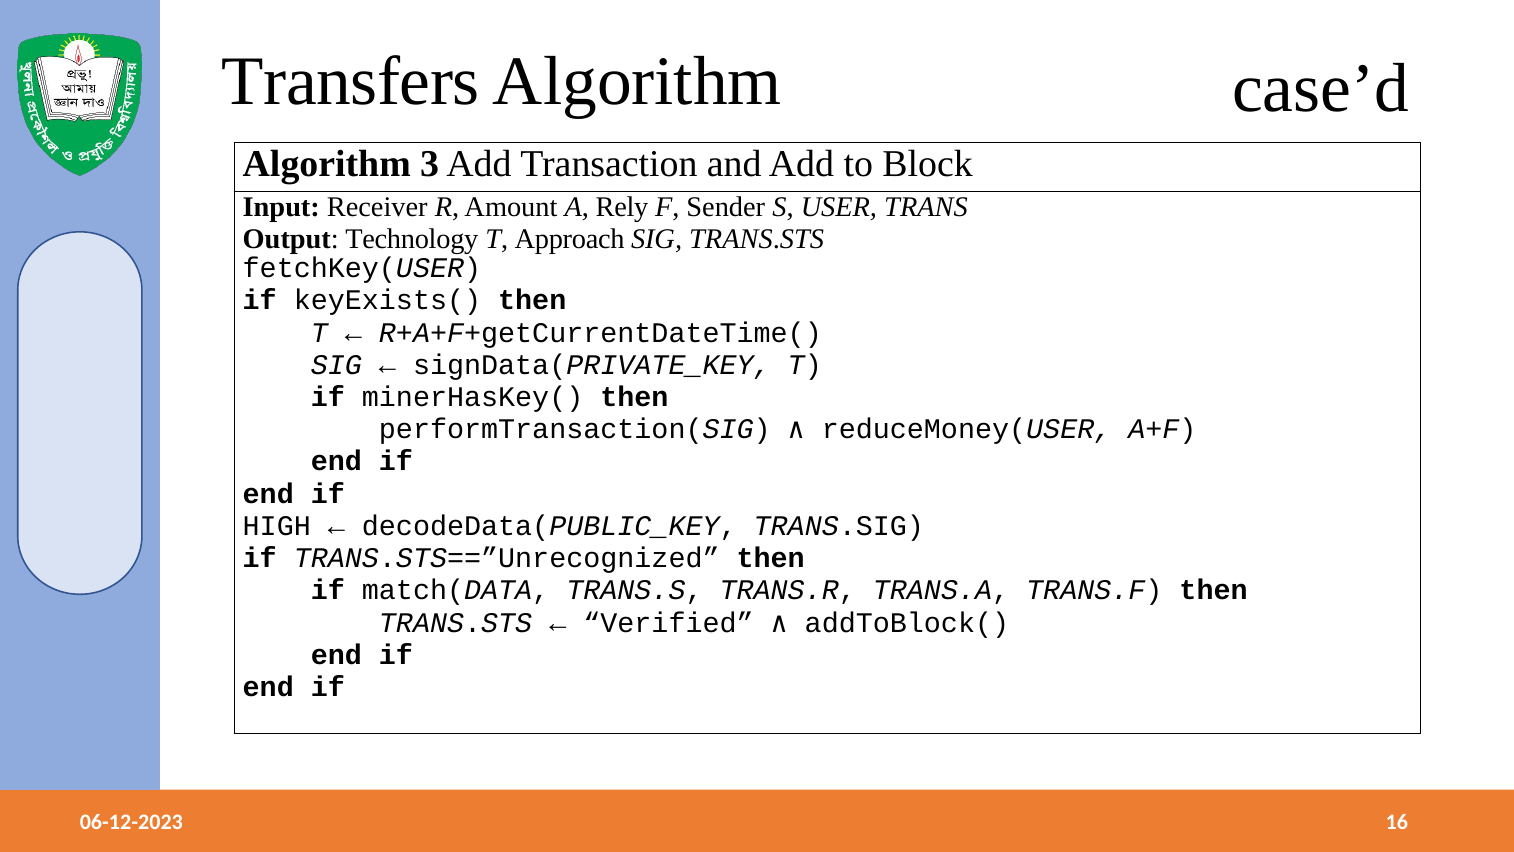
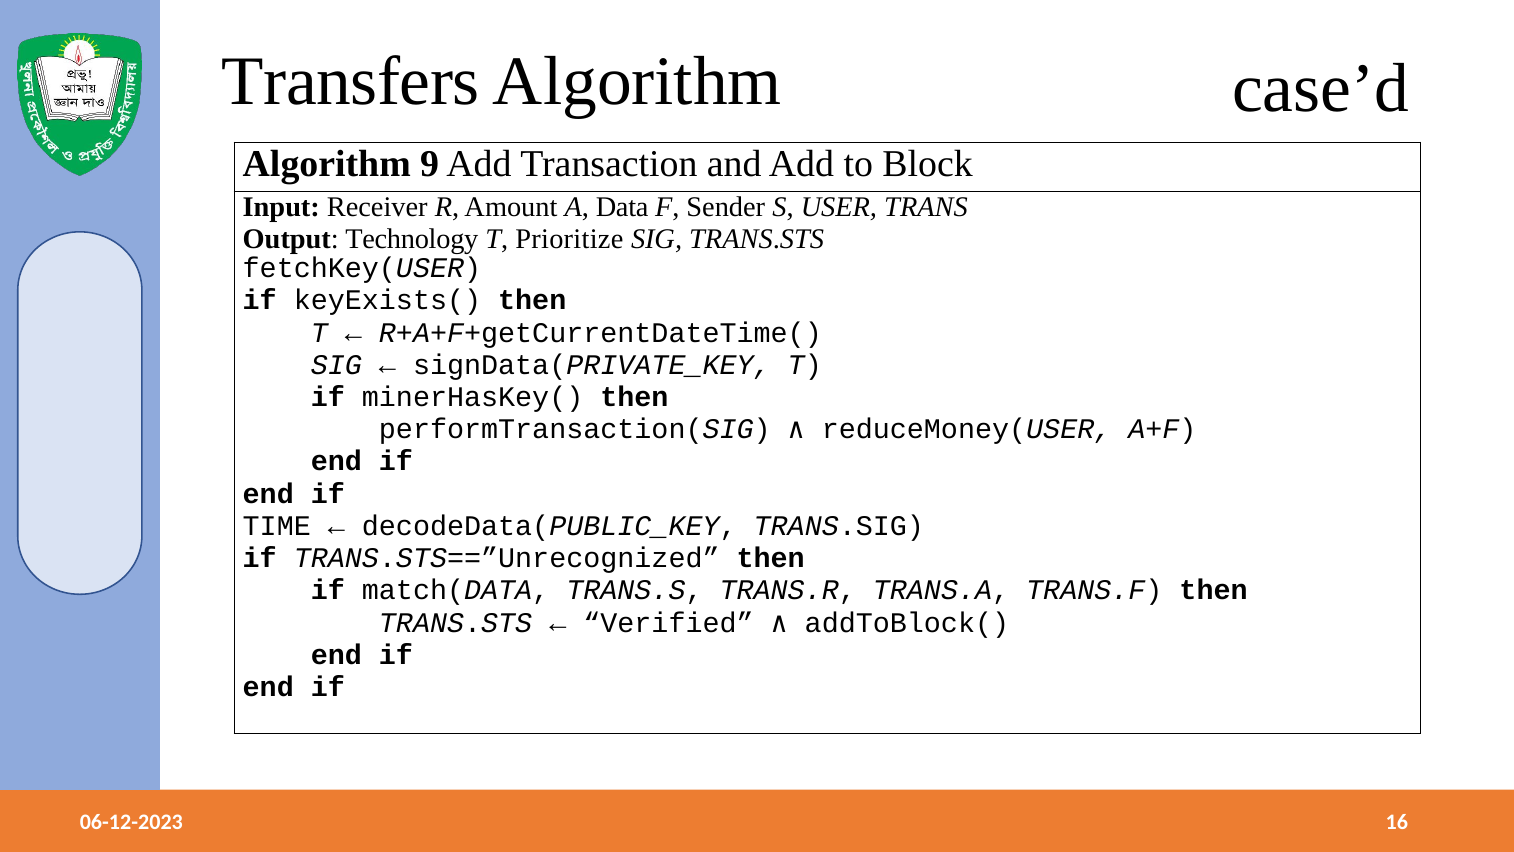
3: 3 -> 9 (430, 163)
Rely: Rely -> Data (622, 207)
Approach: Approach -> Prioritize (569, 239)
HIGH: HIGH -> TIME (277, 526)
